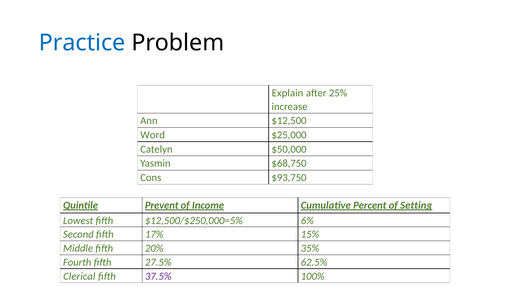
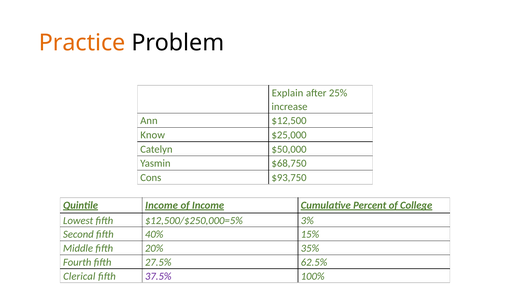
Practice colour: blue -> orange (82, 43)
Word: Word -> Know (153, 135)
Quintile Prevent: Prevent -> Income (162, 205)
Setting: Setting -> College (416, 205)
6%: 6% -> 3% (307, 220)
17%: 17% -> 40% (154, 234)
